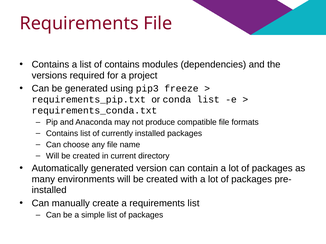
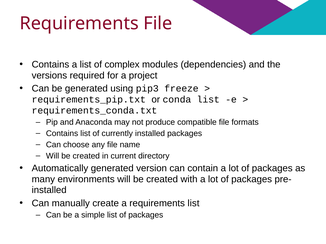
of contains: contains -> complex (122, 65)
